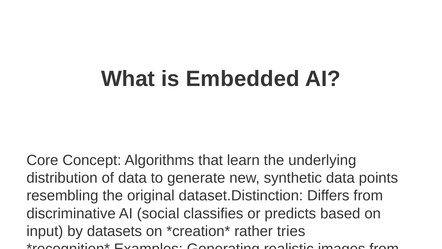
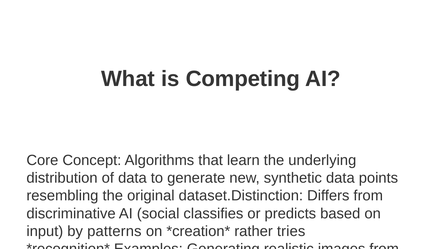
Embedded: Embedded -> Competing (243, 79)
datasets: datasets -> patterns (114, 231)
